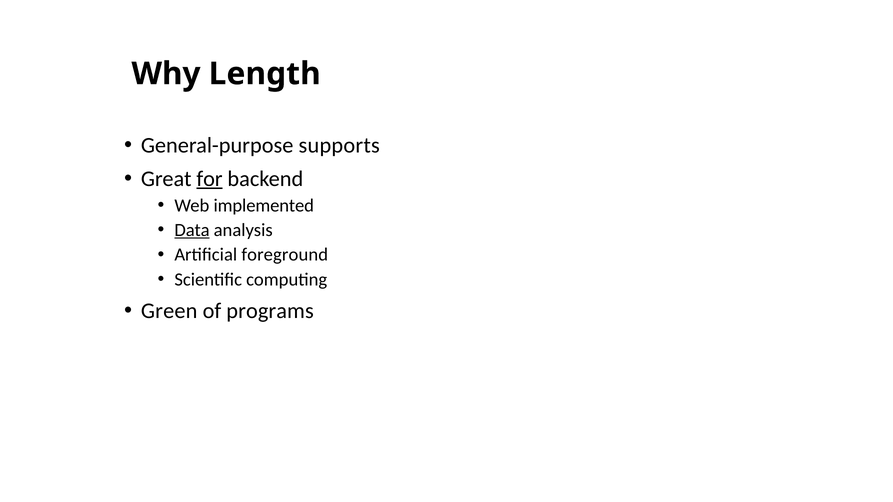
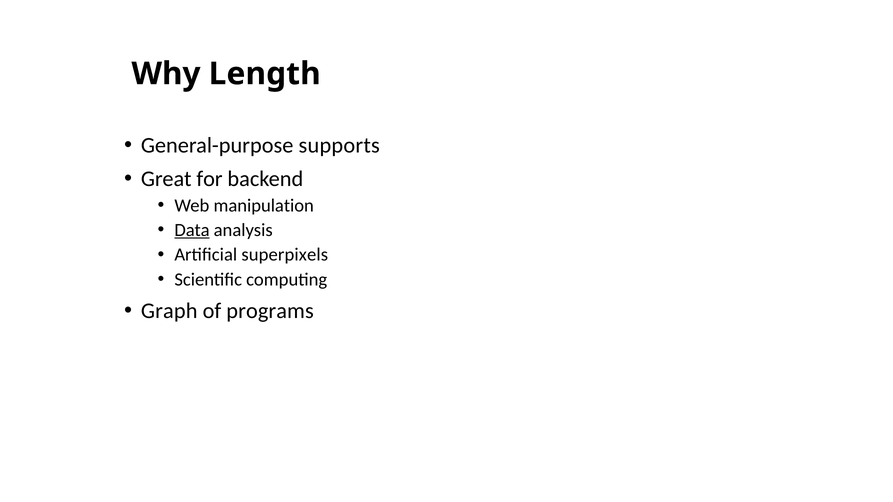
for underline: present -> none (210, 179)
implemented: implemented -> manipulation (264, 206)
foreground: foreground -> superpixels (285, 255)
Green: Green -> Graph (169, 311)
